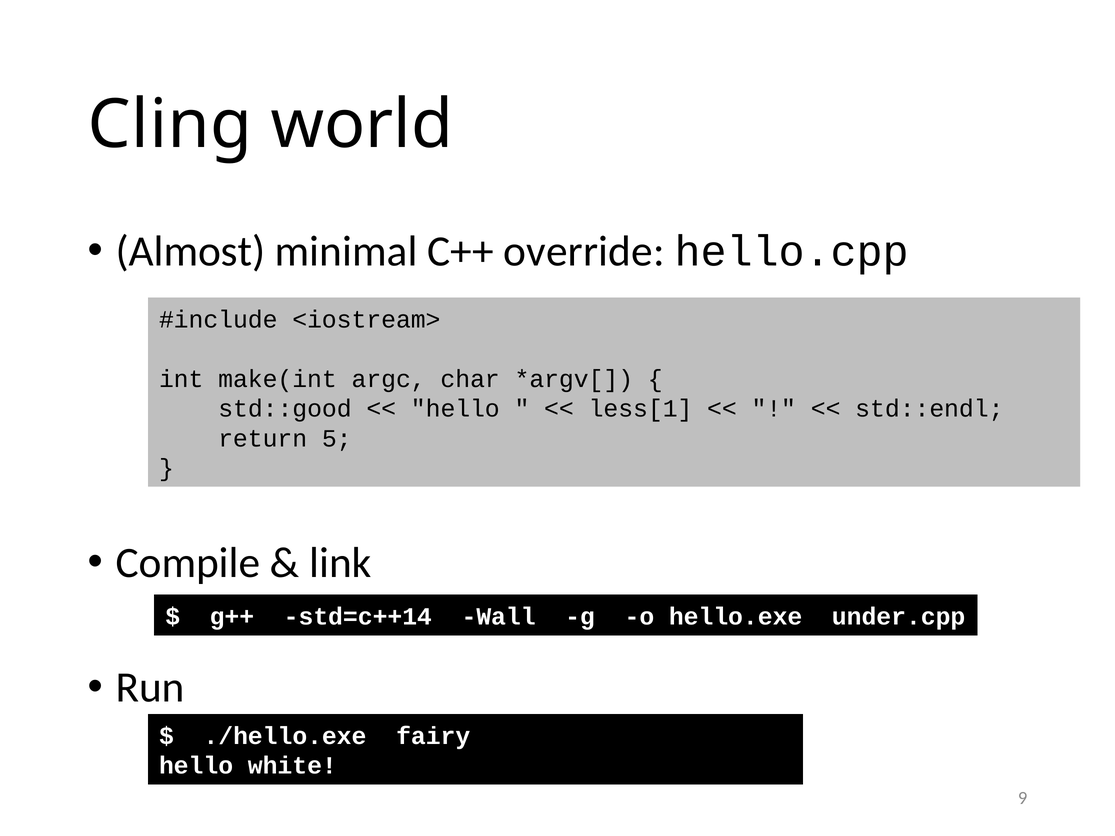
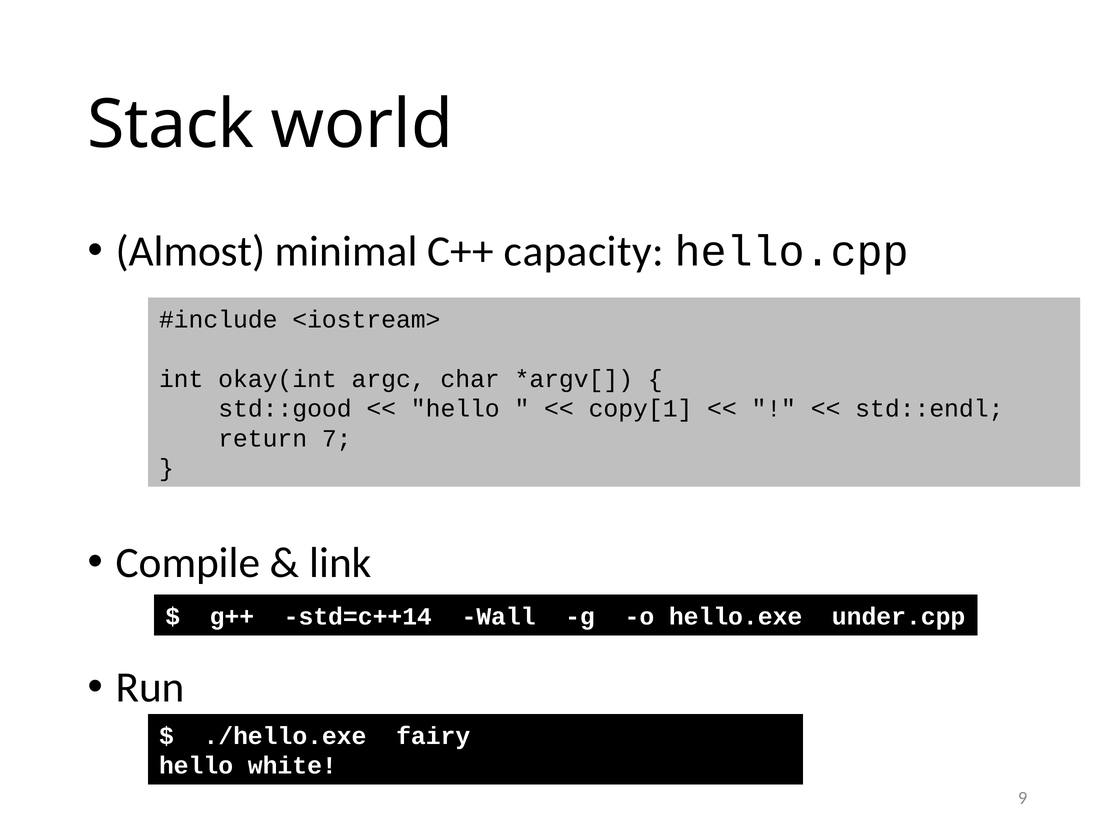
Cling: Cling -> Stack (171, 125)
override: override -> capacity (584, 251)
make(int: make(int -> okay(int (278, 379)
less[1: less[1 -> copy[1 (641, 409)
5: 5 -> 7 (337, 439)
